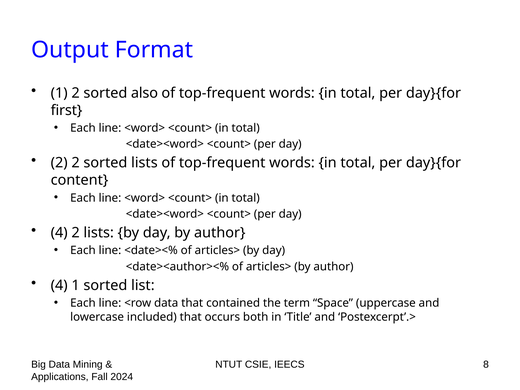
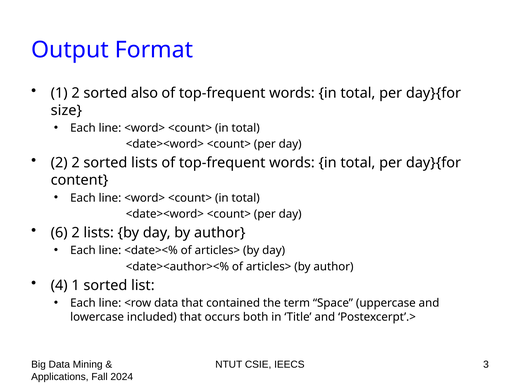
first: first -> size (66, 110)
4: 4 -> 6 (59, 233)
8: 8 -> 3 (486, 365)
